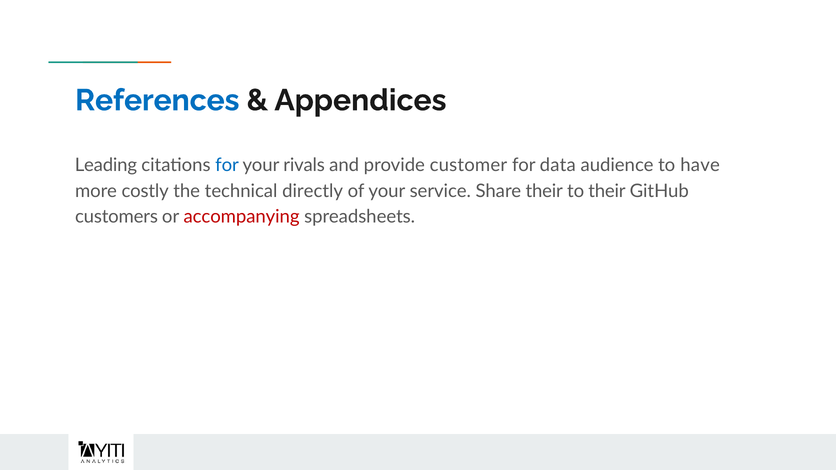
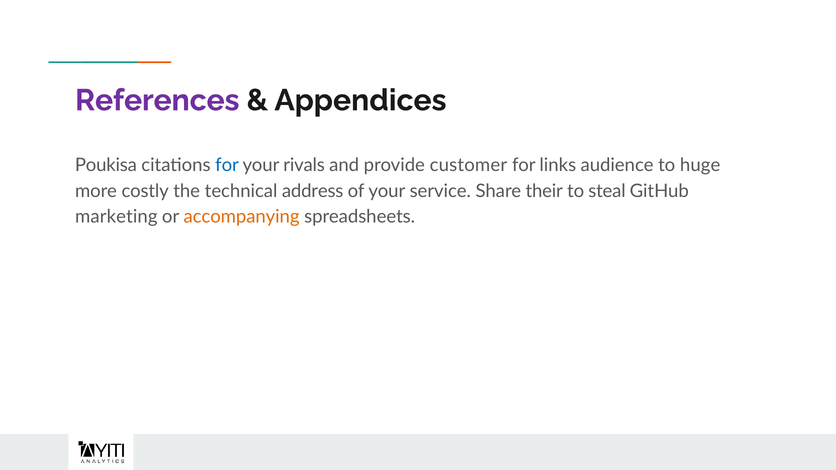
References colour: blue -> purple (157, 100)
Leading: Leading -> Poukisa (106, 165)
data: data -> links (558, 165)
have: have -> huge (700, 165)
directly: directly -> address (313, 191)
to their: their -> steal (607, 191)
customers: customers -> marketing (116, 217)
accompanying colour: red -> orange (242, 217)
